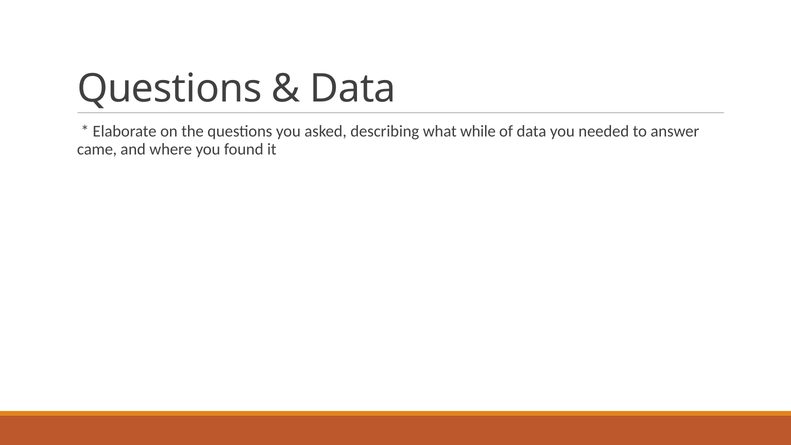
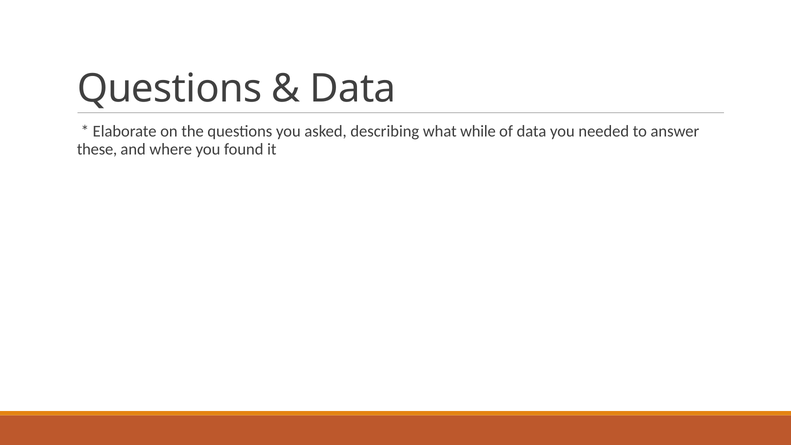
came: came -> these (97, 149)
